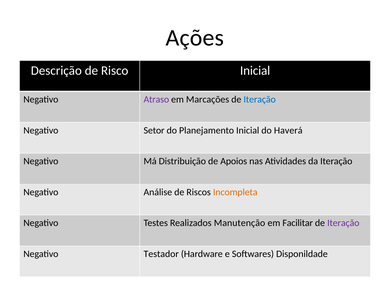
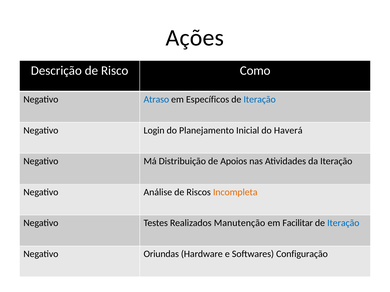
Risco Inicial: Inicial -> Como (255, 71)
Atraso colour: purple -> blue (156, 100)
Marcações: Marcações -> Específicos (208, 100)
Setor: Setor -> Login (154, 131)
Iteração colour: purple -> blue (343, 223)
Testador: Testador -> Oriundas (161, 254)
Disponildade: Disponildade -> Configuração (302, 254)
